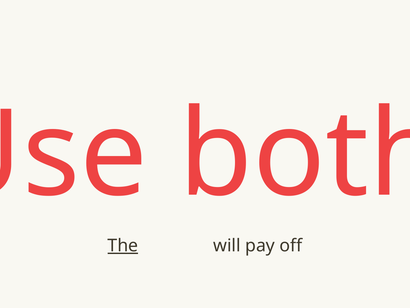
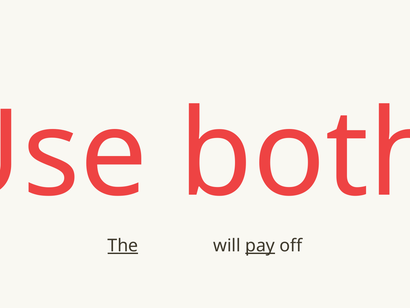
pay underline: none -> present (260, 245)
